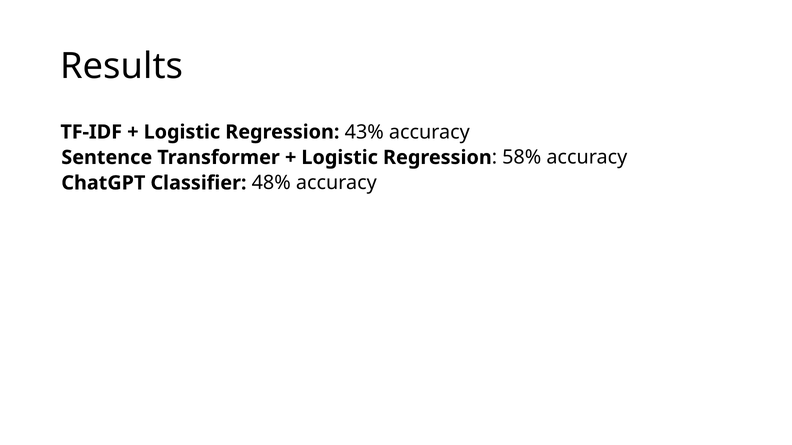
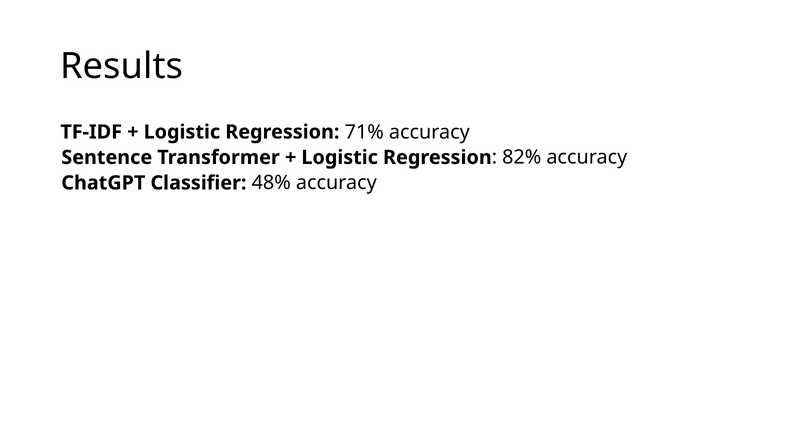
43%: 43% -> 71% (364, 132)
58%: 58% -> 82% (522, 158)
